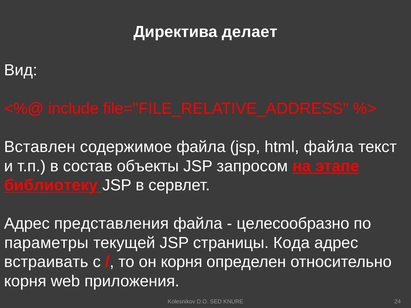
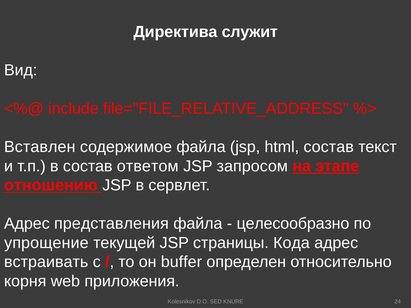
делает: делает -> служит (250, 32)
html файла: файла -> состав (329, 147)
объекты: объекты -> ответом (148, 166)
библиотеку: библиотеку -> отношению (51, 185)
параметры: параметры -> упрощение (46, 243)
он корня: корня -> buffer (181, 262)
